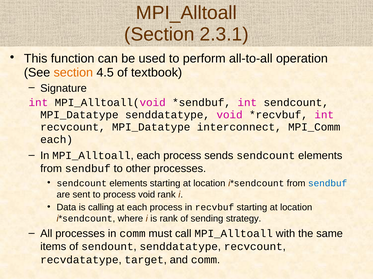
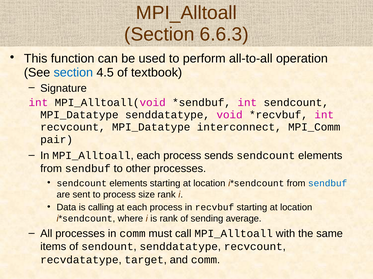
2.3.1: 2.3.1 -> 6.6.3 (224, 34)
section colour: orange -> blue (73, 73)
each: each -> pair (57, 140)
process void: void -> size (147, 195)
strategy: strategy -> average (244, 219)
